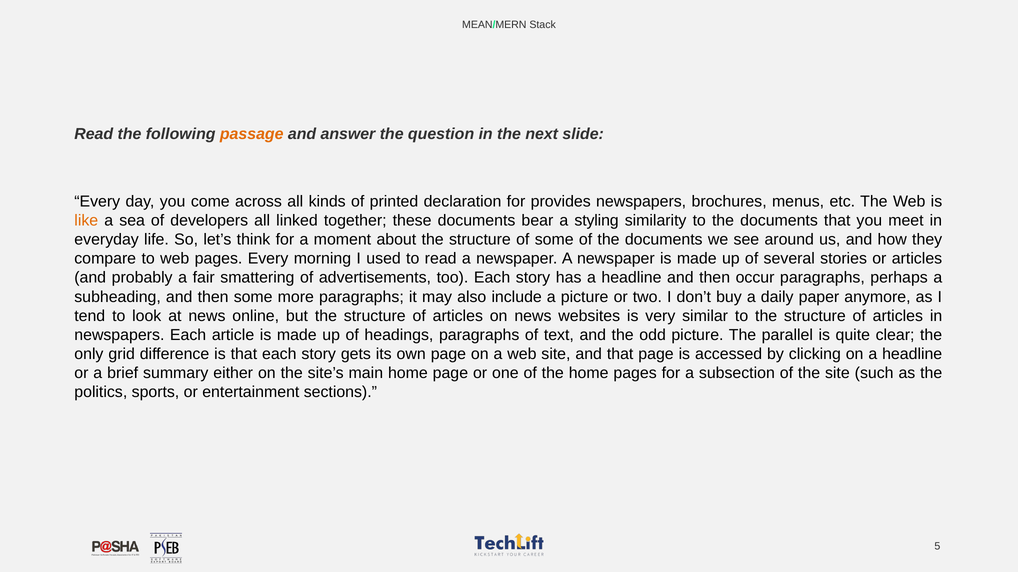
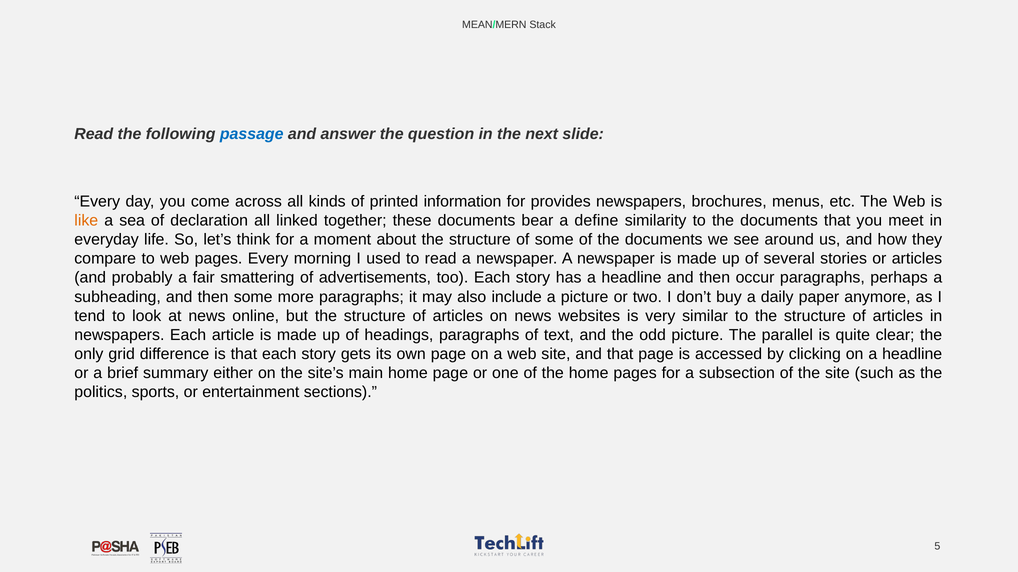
passage colour: orange -> blue (252, 134)
declaration: declaration -> information (463, 202)
developers: developers -> declaration (209, 221)
styling: styling -> define (596, 221)
